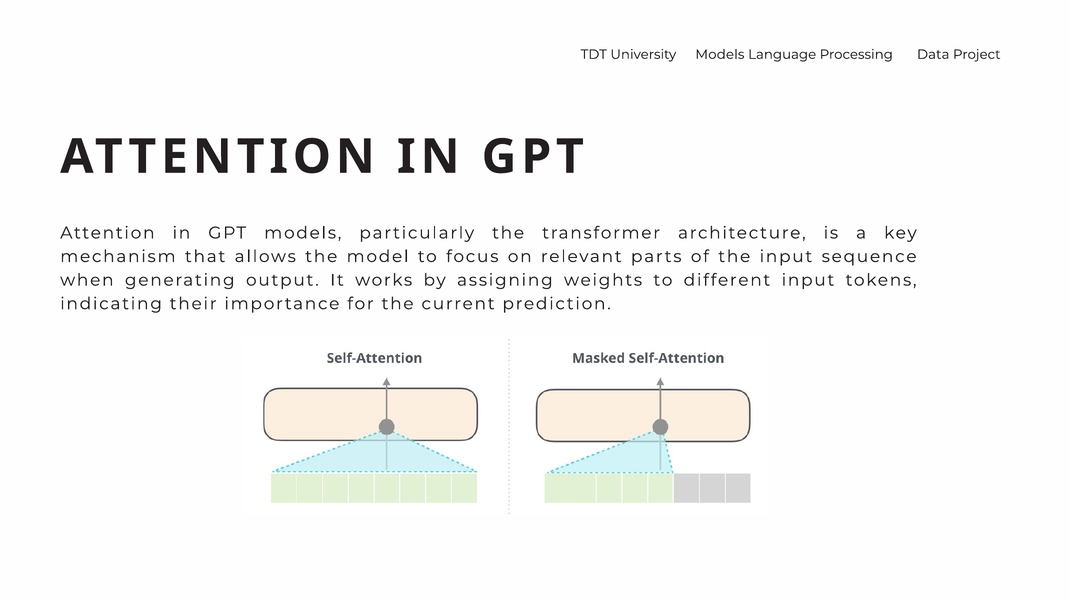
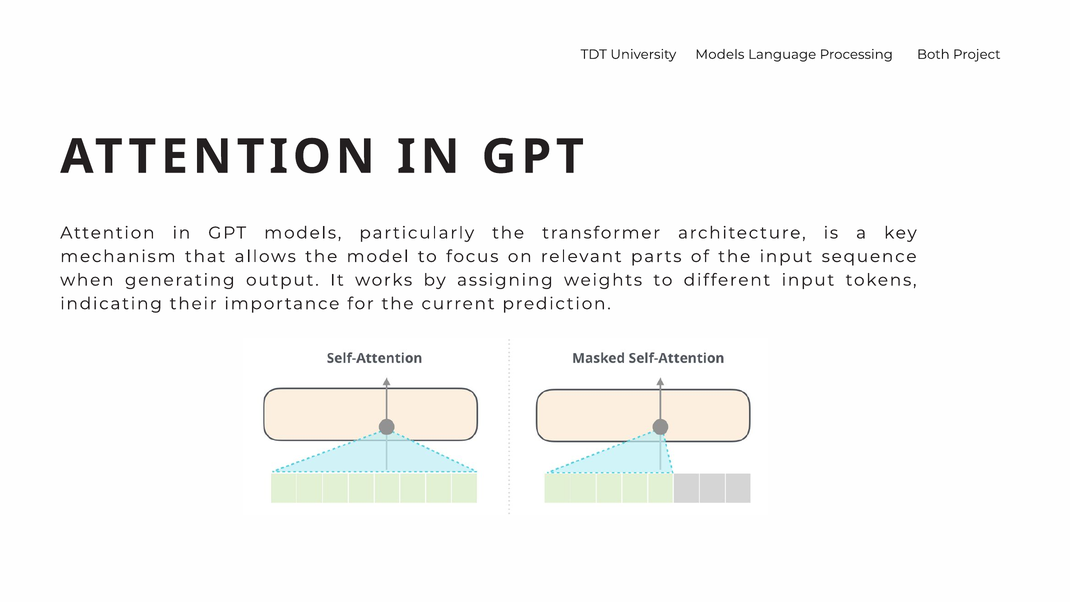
Data: Data -> Both (933, 54)
